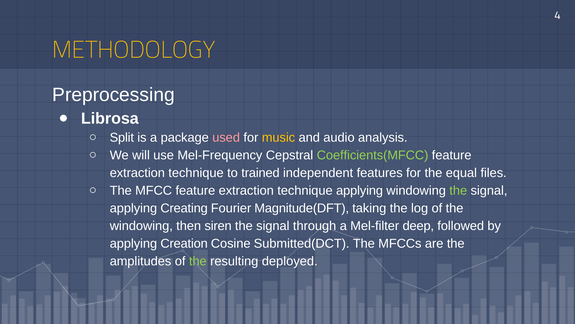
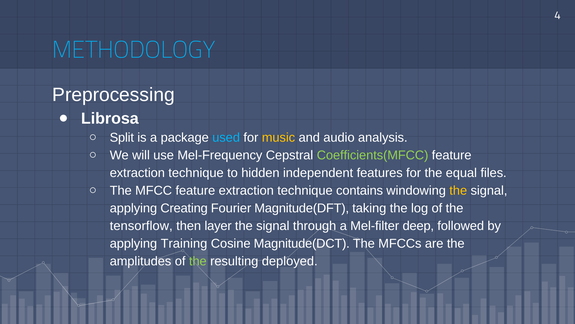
METHODOLOGY colour: yellow -> light blue (134, 50)
used colour: pink -> light blue (226, 138)
trained: trained -> hidden (260, 173)
technique applying: applying -> contains (360, 190)
the colour: light green -> yellow (458, 190)
windowing: windowing -> tensorflow (141, 226)
siren: siren -> layer (218, 226)
Creation: Creation -> Training (184, 243)
Submitted(DCT: Submitted(DCT -> Magnitude(DCT (302, 243)
